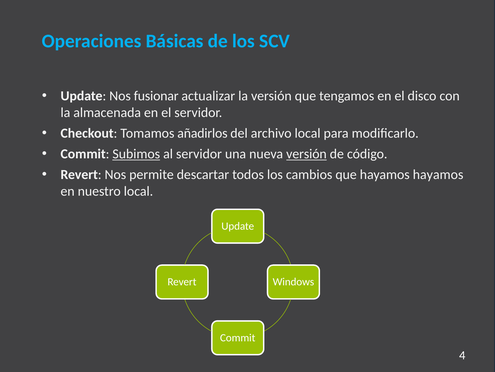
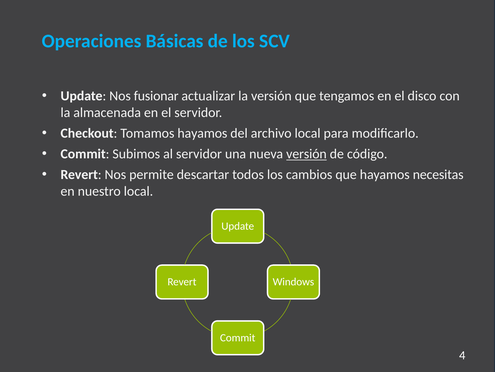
Tomamos añadirlos: añadirlos -> hayamos (202, 133)
Subimos underline: present -> none (136, 154)
hayamos hayamos: hayamos -> necesitas (438, 174)
